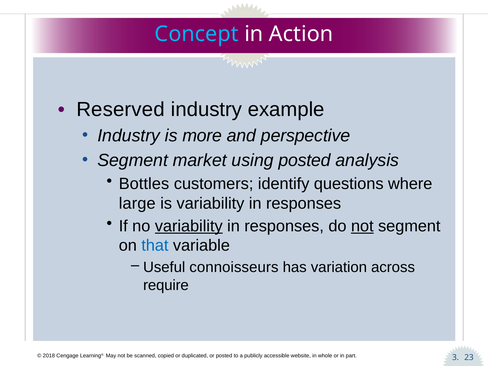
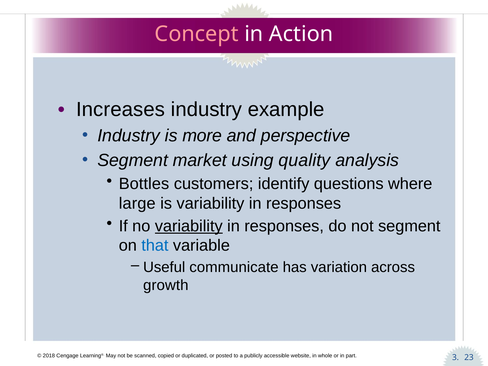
Concept colour: light blue -> pink (197, 34)
Reserved: Reserved -> Increases (121, 110)
using posted: posted -> quality (305, 160)
not underline: present -> none (362, 226)
connoisseurs: connoisseurs -> communicate (234, 267)
require: require -> growth (166, 285)
